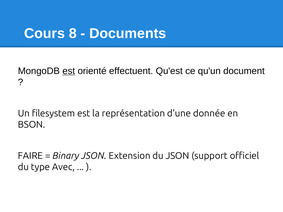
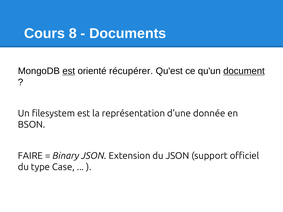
effectuent: effectuent -> récupérer (131, 71)
document underline: none -> present (244, 71)
Avec: Avec -> Case (63, 167)
